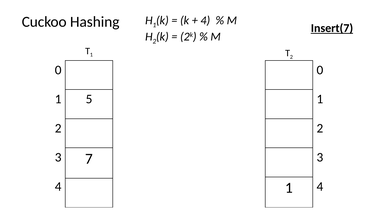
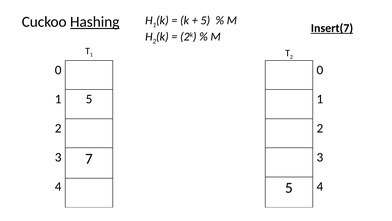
4: 4 -> 5 (205, 20)
Hashing underline: none -> present (95, 22)
4 1: 1 -> 5 (289, 187)
